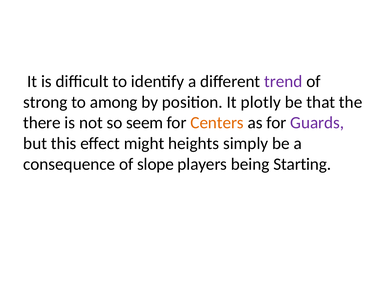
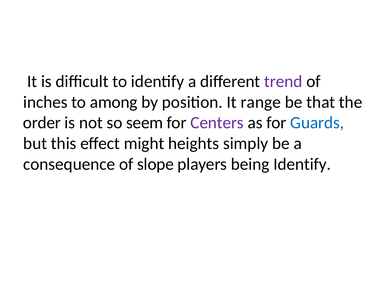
strong: strong -> inches (45, 102)
plotly: plotly -> range (261, 102)
there: there -> order (42, 122)
Centers colour: orange -> purple (217, 122)
Guards colour: purple -> blue (317, 122)
being Starting: Starting -> Identify (302, 164)
